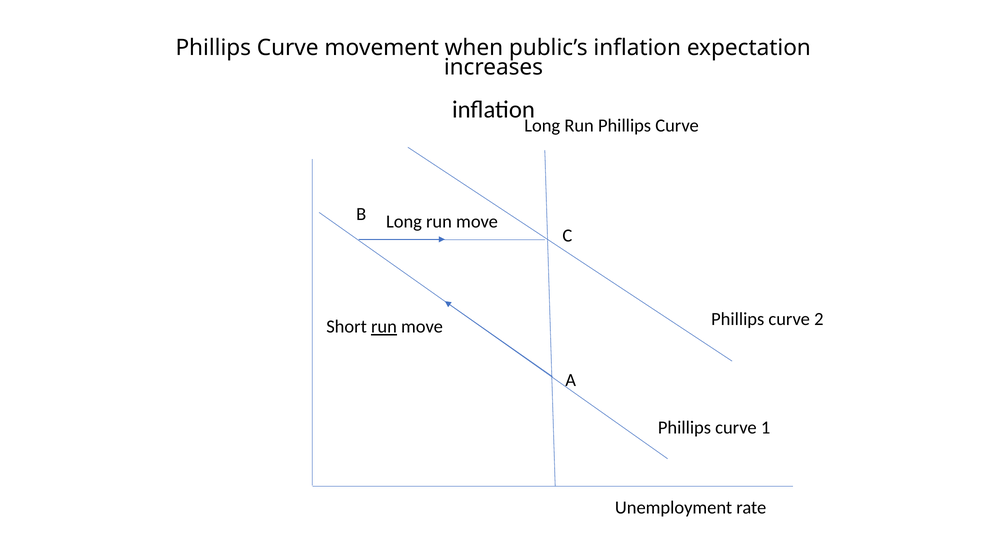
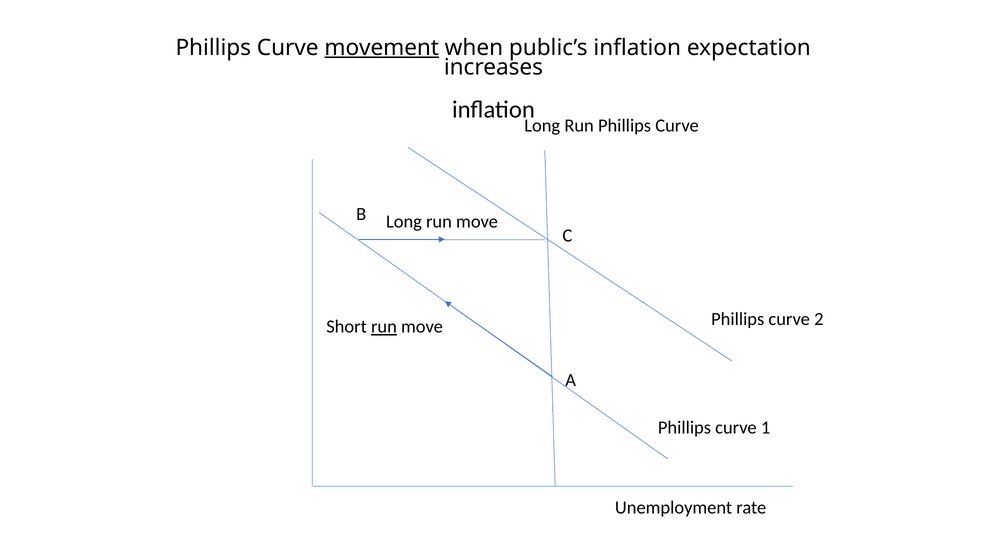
movement underline: none -> present (382, 48)
